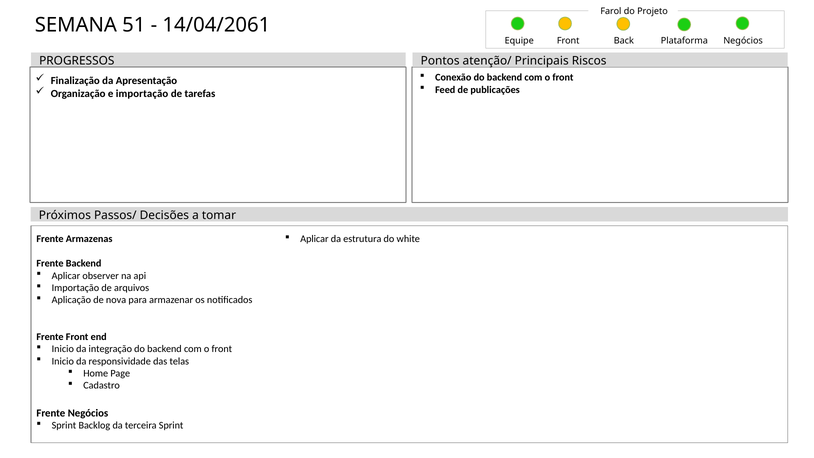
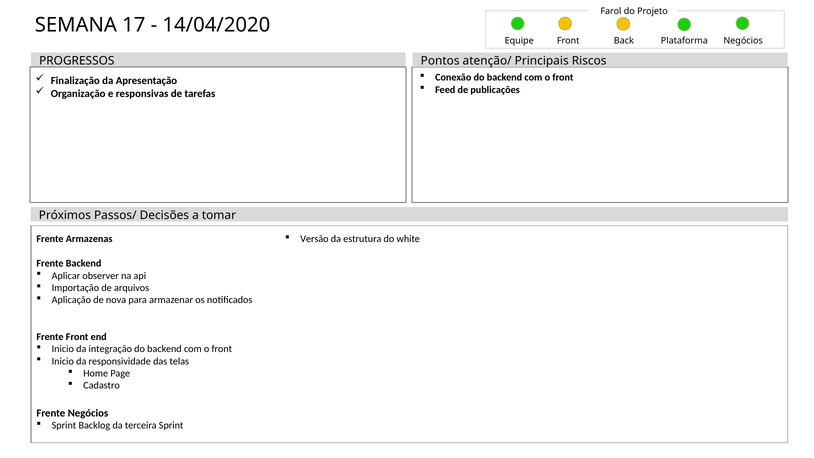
51: 51 -> 17 (134, 25)
14/04/2061: 14/04/2061 -> 14/04/2020 (216, 25)
e importação: importação -> responsivas (142, 94)
Aplicar: Aplicar -> Versão (314, 239)
